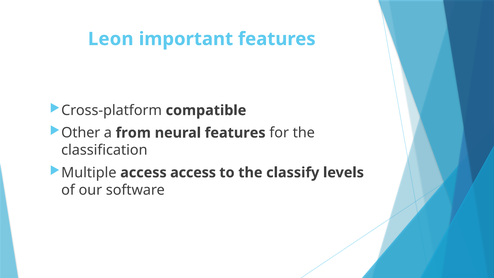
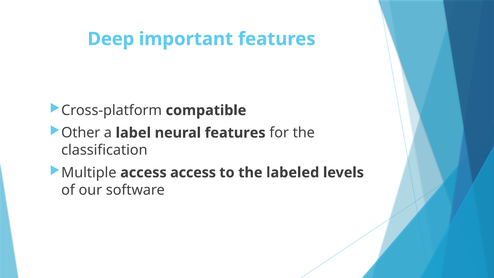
Leon: Leon -> Deep (111, 39)
from: from -> label (133, 133)
classify: classify -> labeled (293, 173)
